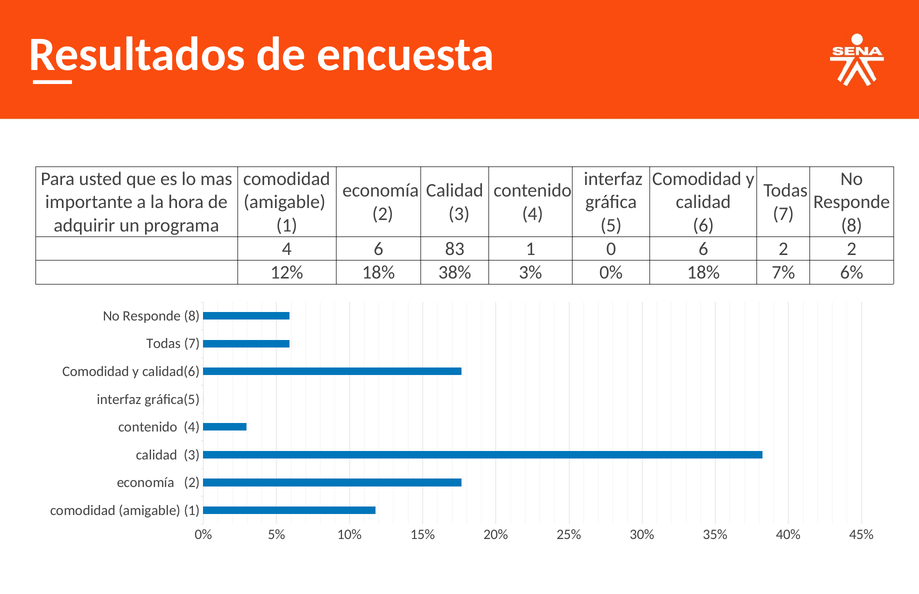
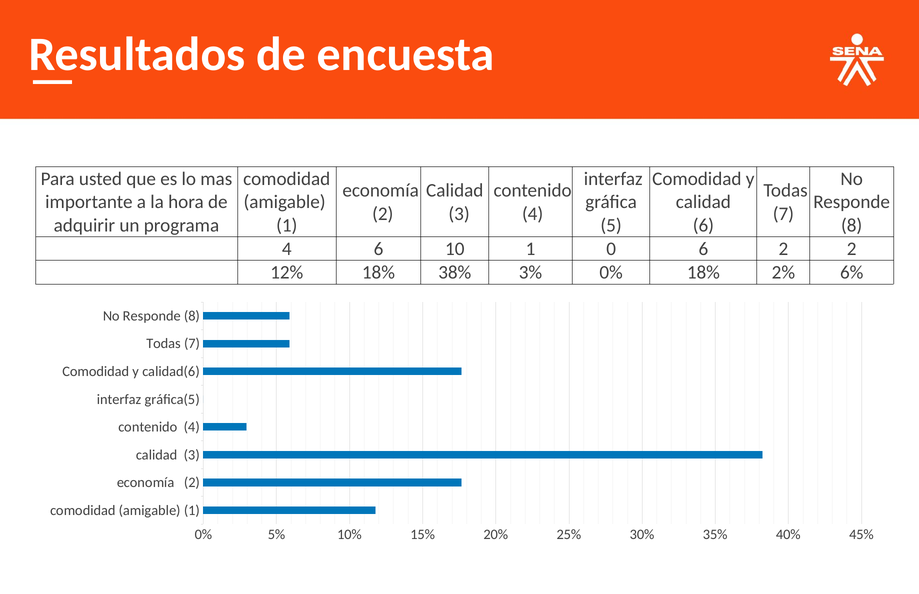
83: 83 -> 10 (455, 249)
7%: 7% -> 2% (783, 272)
